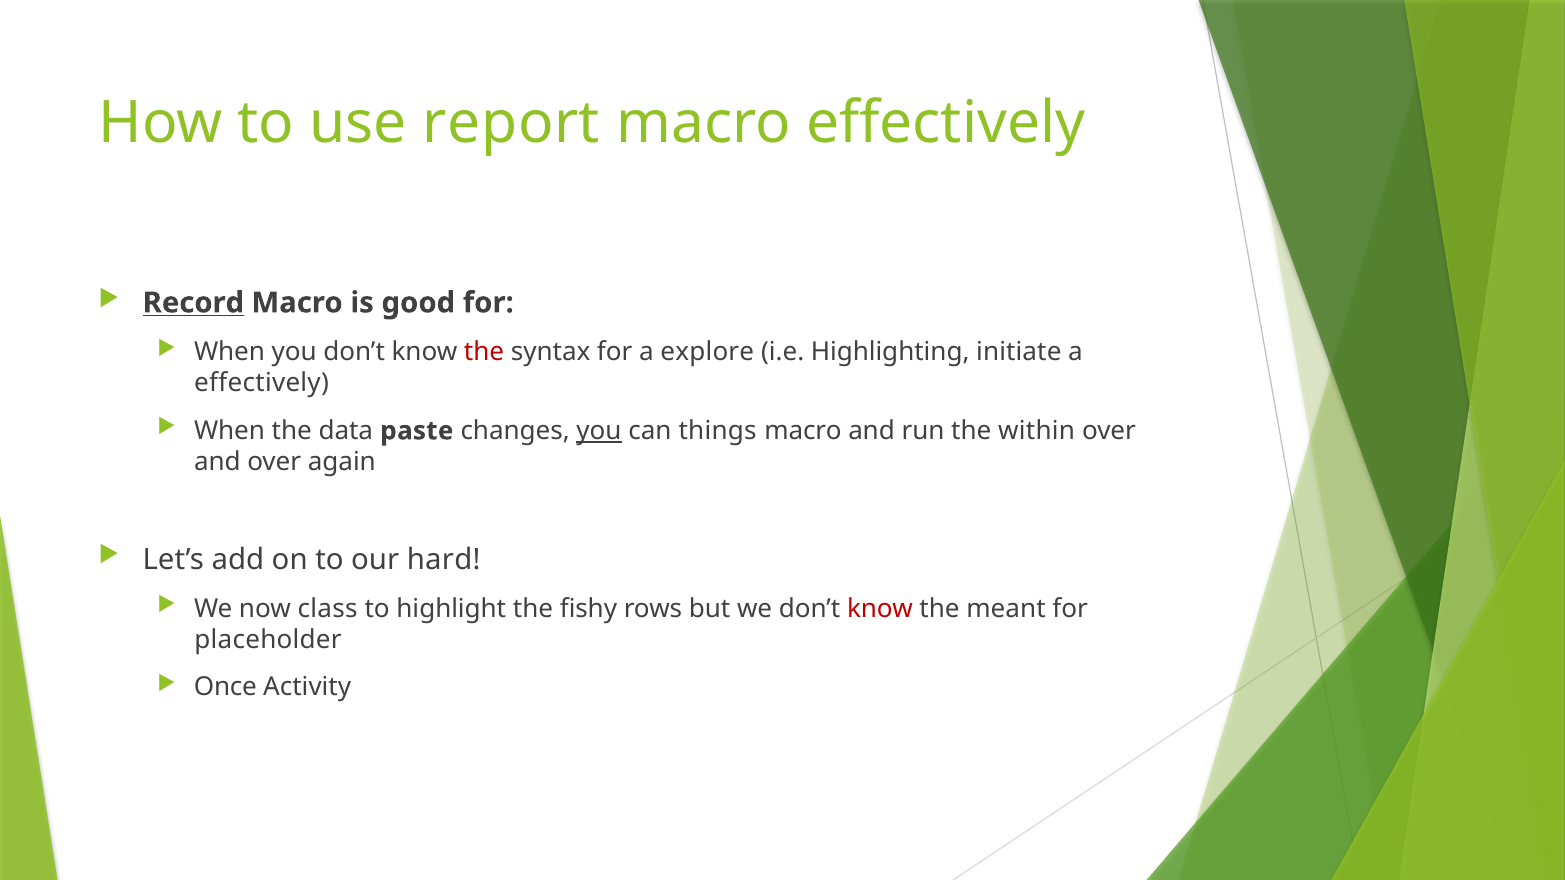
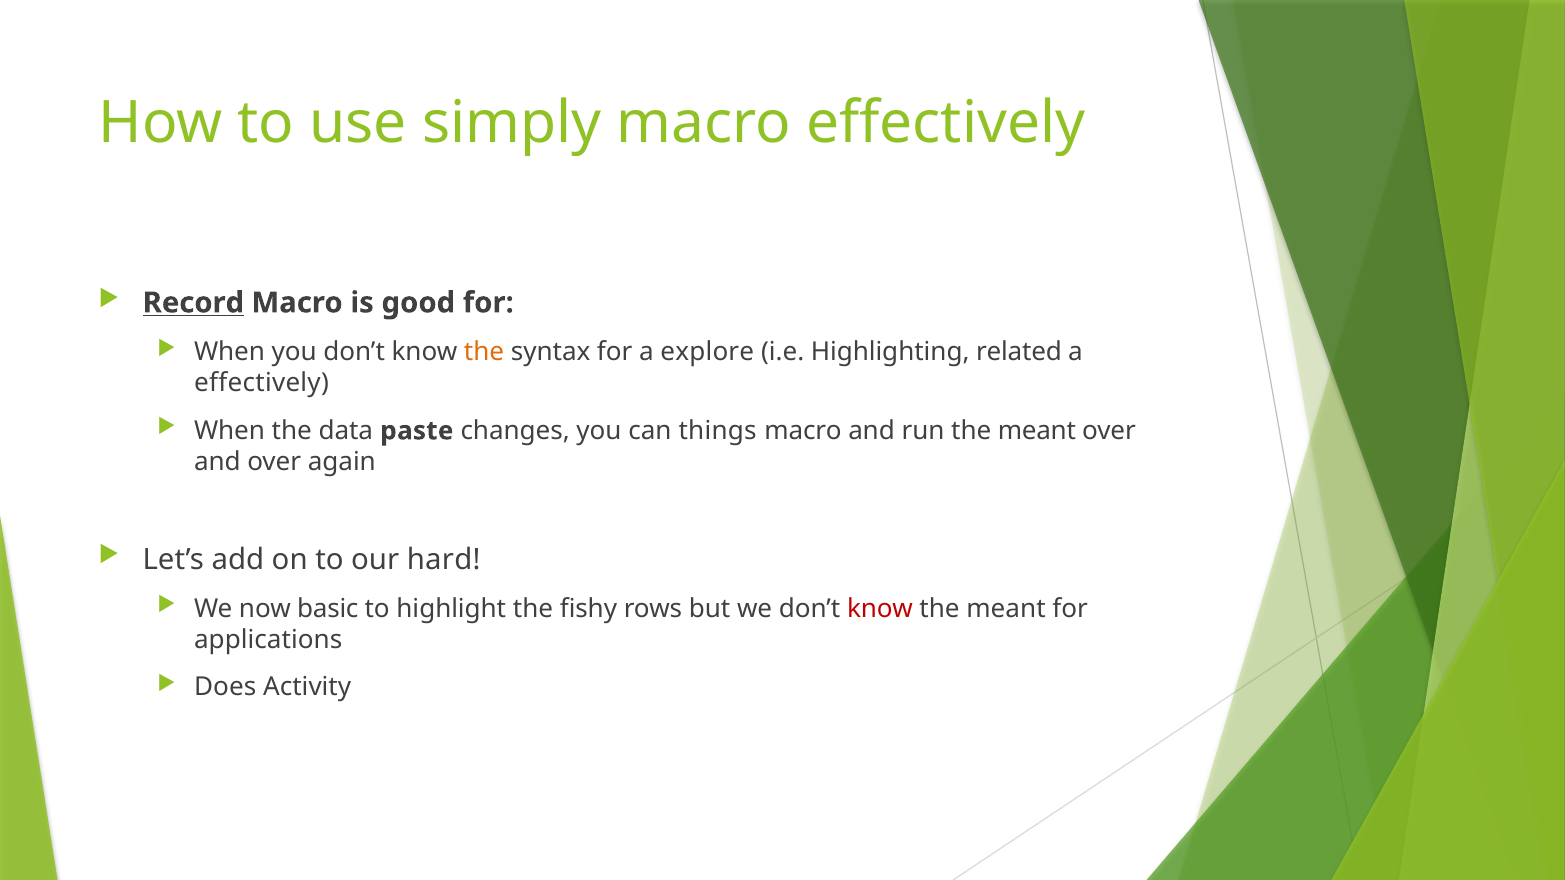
report: report -> simply (512, 123)
the colour: red -> orange (484, 352)
initiate: initiate -> related (1019, 352)
you underline: present -> none (599, 431)
run the within: within -> meant (1037, 431)
class: class -> basic (328, 609)
placeholder: placeholder -> applications (268, 640)
Once: Once -> Does (225, 688)
